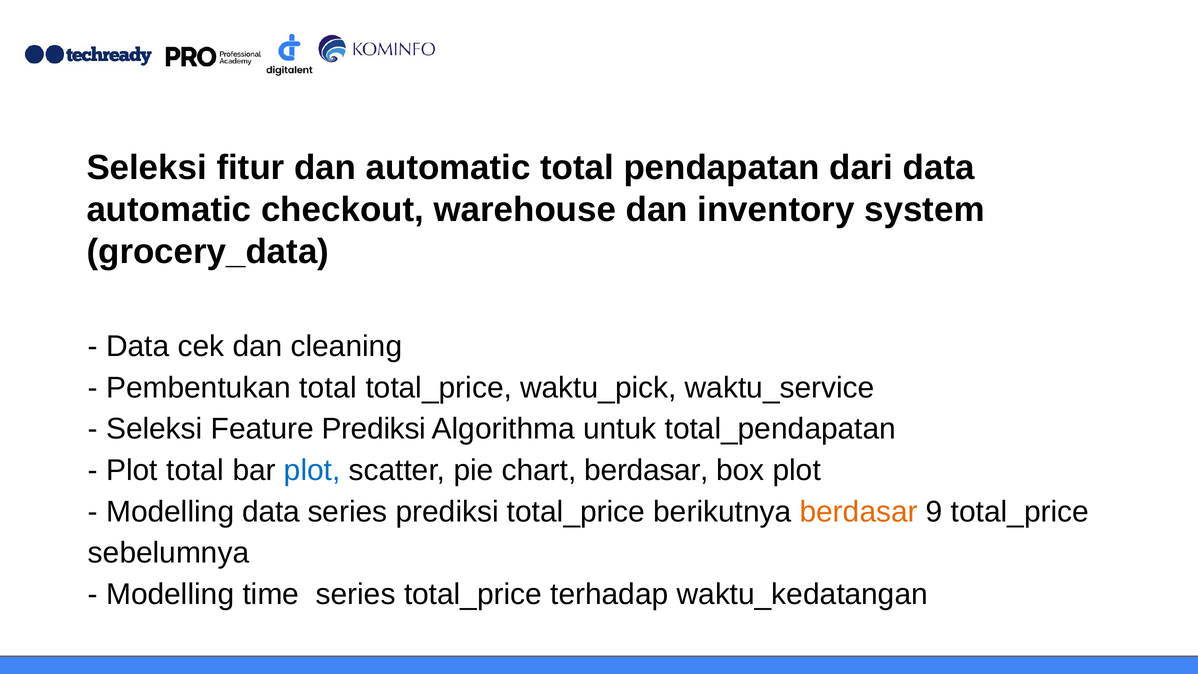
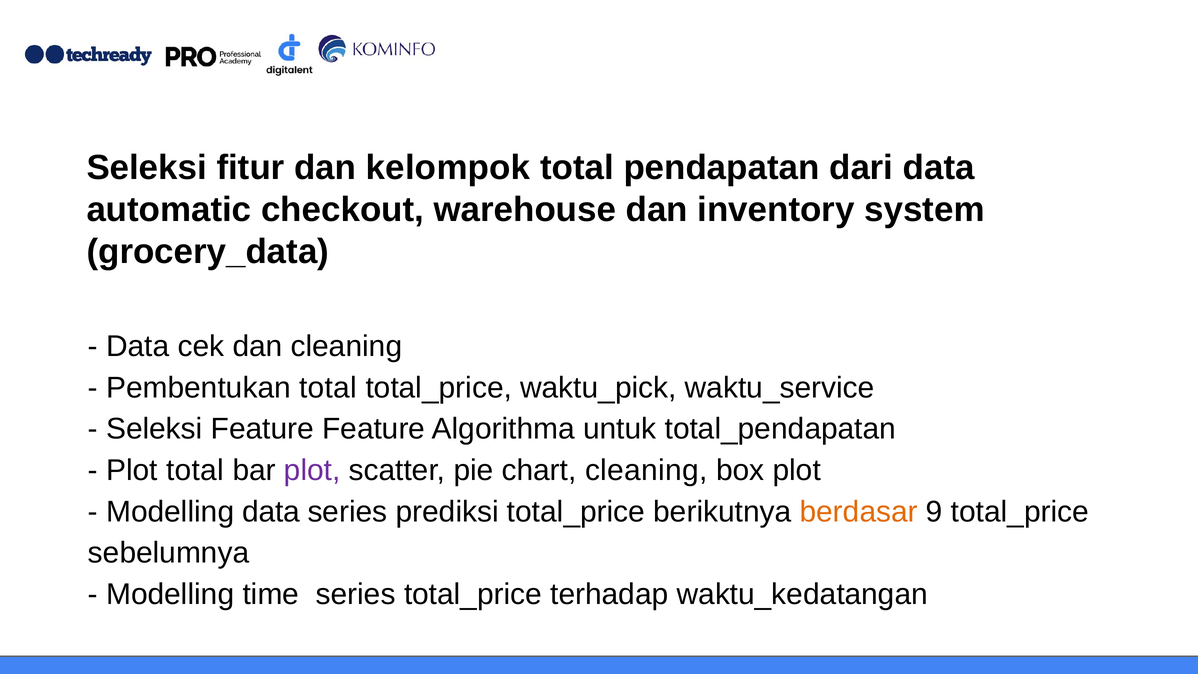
dan automatic: automatic -> kelompok (448, 168)
Feature Prediksi: Prediksi -> Feature (374, 429)
plot colour: blue -> purple (312, 470)
chart berdasar: berdasar -> cleaning (646, 470)
